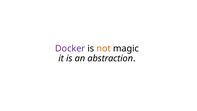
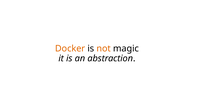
Docker colour: purple -> orange (70, 48)
